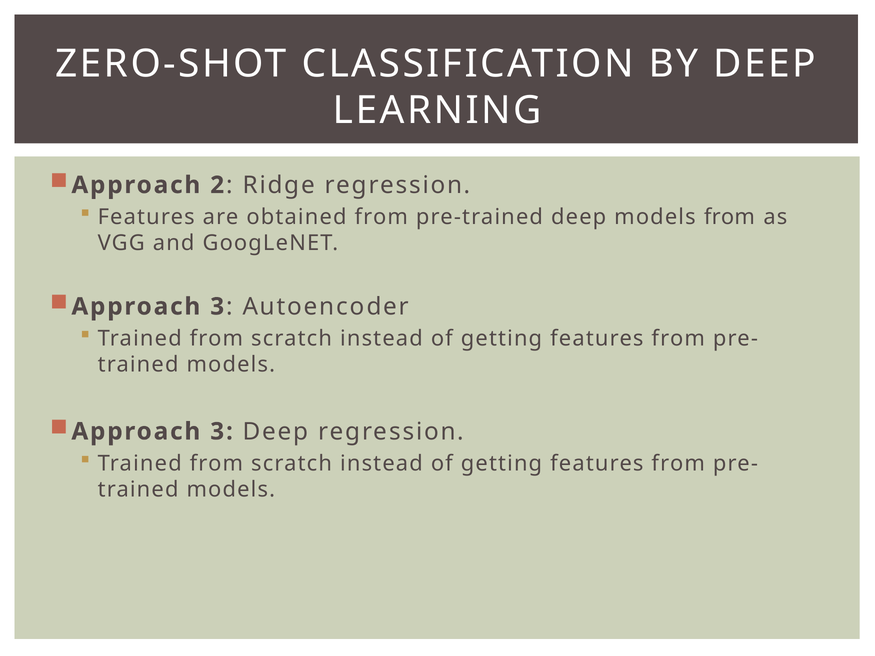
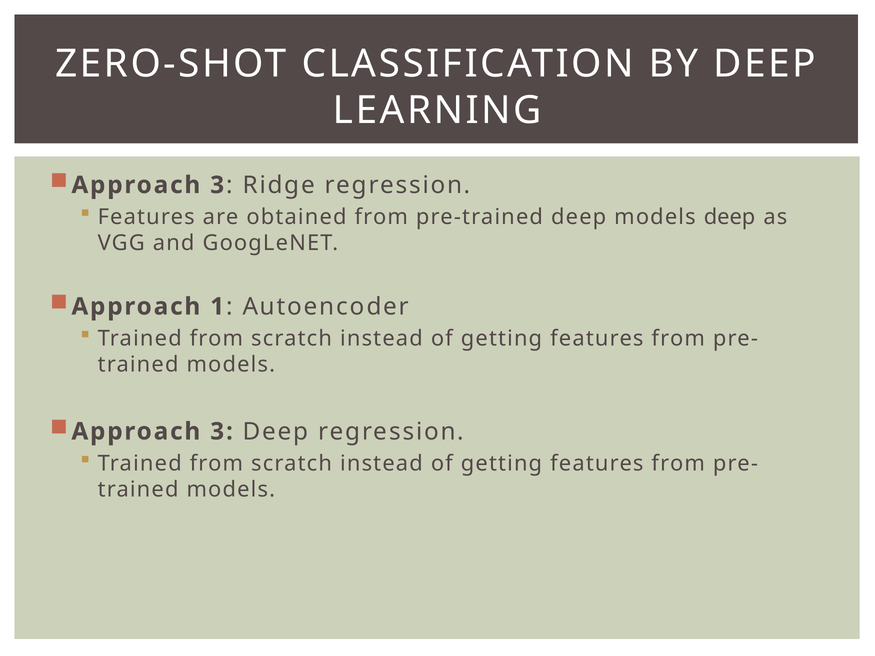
2: 2 -> 3 (217, 185)
models from: from -> deep (730, 217)
3: 3 -> 1 (217, 307)
